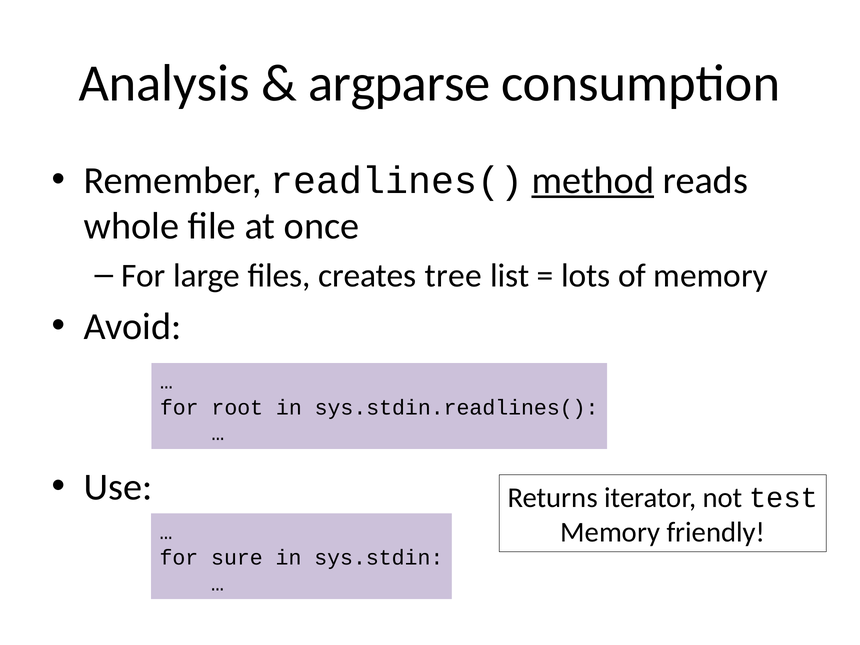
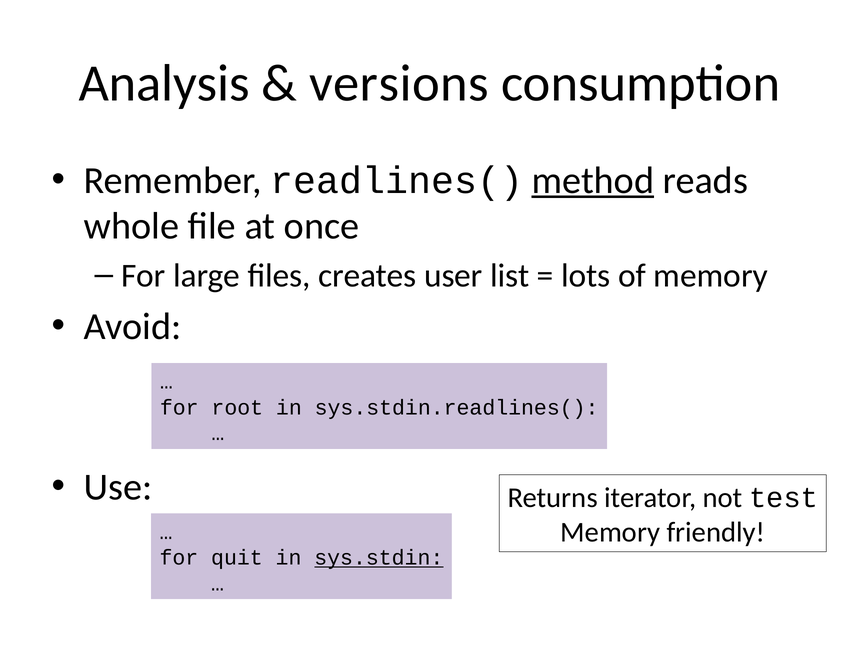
argparse: argparse -> versions (399, 83)
tree: tree -> user (453, 276)
sure: sure -> quit (237, 558)
sys.stdin underline: none -> present (379, 558)
